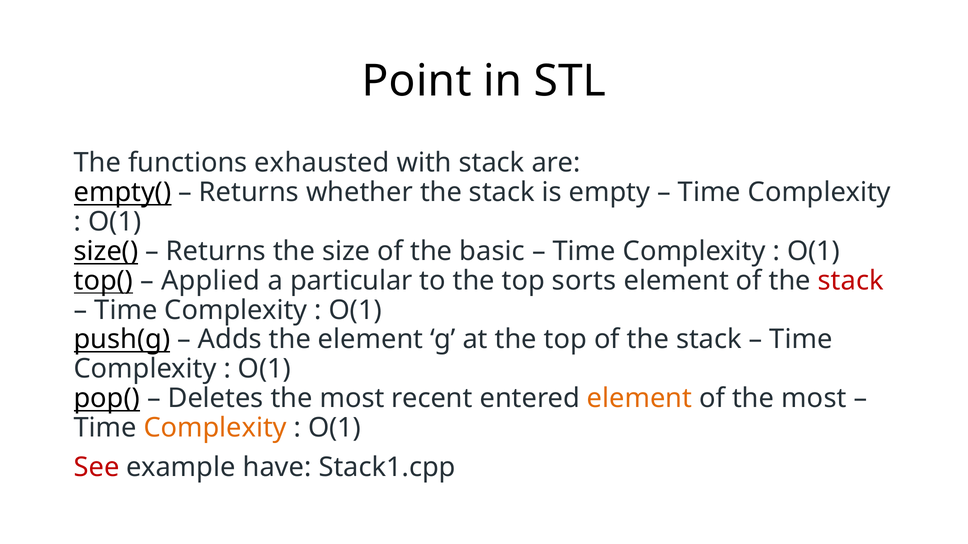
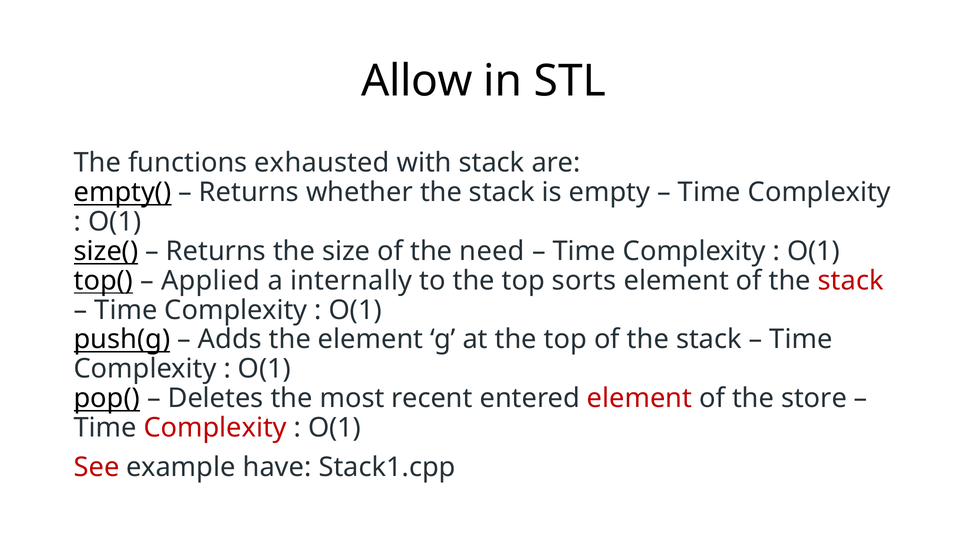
Point: Point -> Allow (417, 81)
basic: basic -> need (492, 251)
particular: particular -> internally (351, 281)
element colour: orange -> red (640, 399)
of the most: most -> store (814, 399)
Complexity colour: orange -> red (215, 428)
